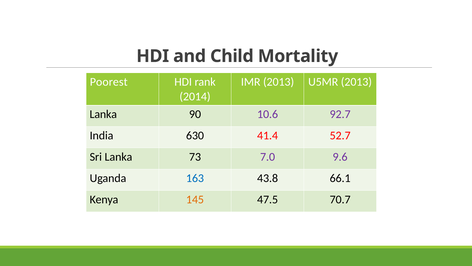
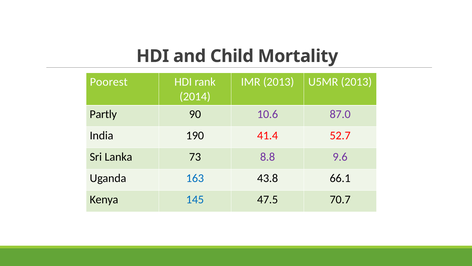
Lanka: Lanka -> Partly (103, 114)
92.7: 92.7 -> 87.0 (340, 114)
630: 630 -> 190 (195, 135)
7.0: 7.0 -> 8.8 (268, 157)
145 colour: orange -> blue (195, 199)
